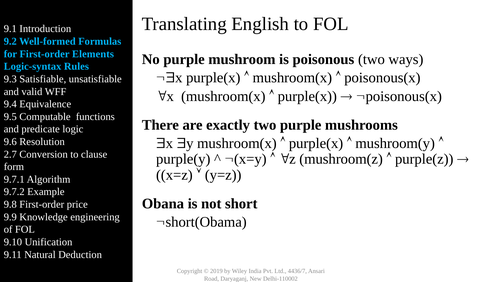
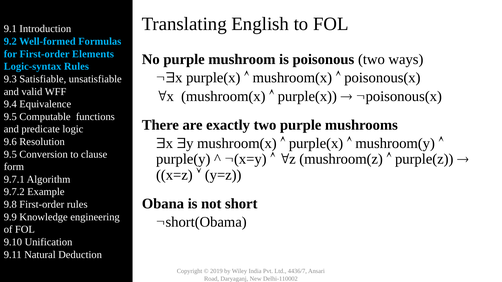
2.7: 2.7 -> 9.5 (10, 154)
First-order price: price -> rules (77, 205)
